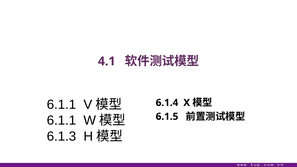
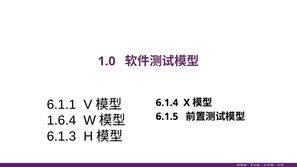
4.1: 4.1 -> 1.0 (107, 61)
6.1.1: 6.1.1 -> 1.6.4 (61, 120)
